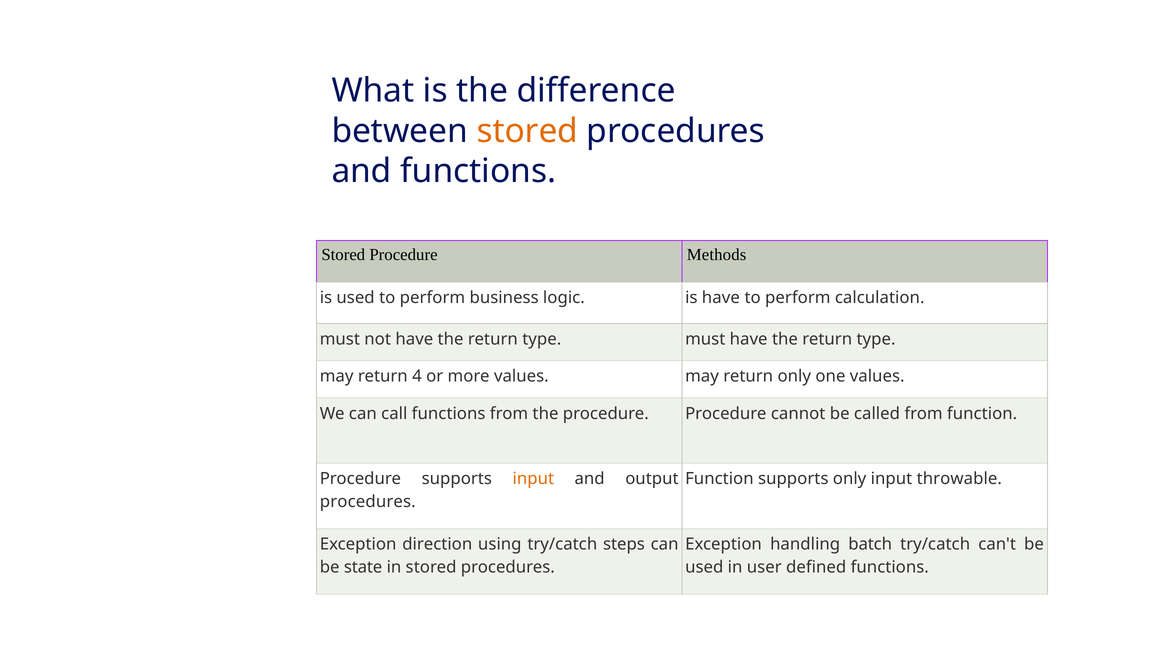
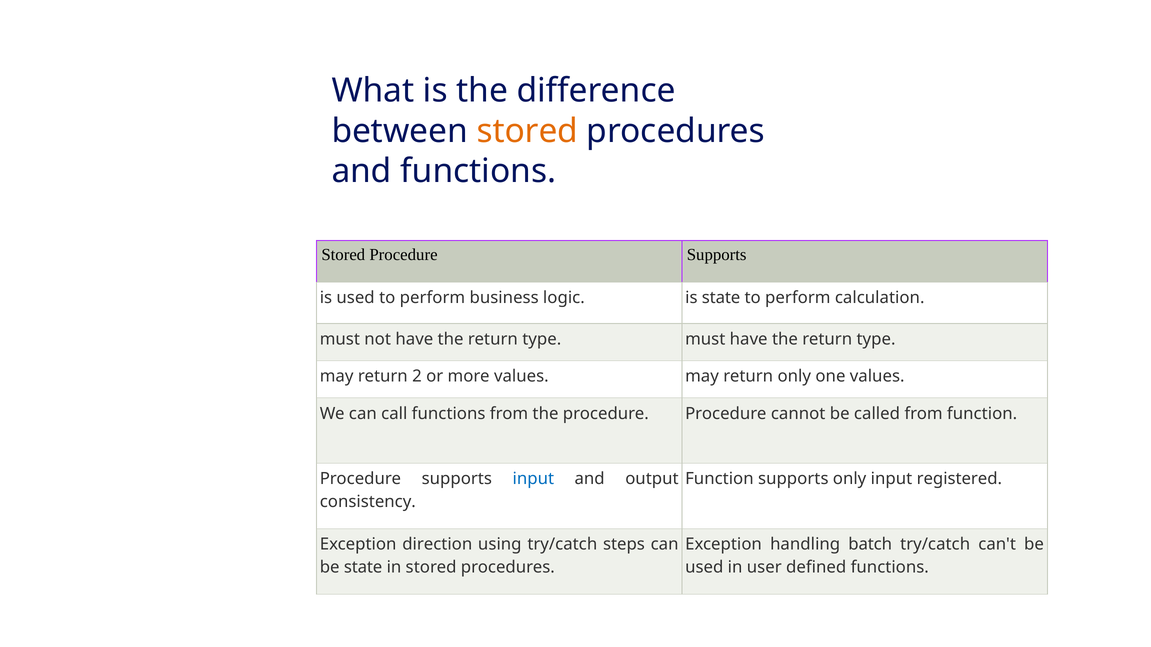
Stored Procedure Methods: Methods -> Supports (717, 255)
is have: have -> state (721, 298)
4: 4 -> 2 (417, 377)
input colour: orange -> blue (533, 479)
throwable: throwable -> registered (959, 479)
procedures: procedures -> consistency (368, 502)
